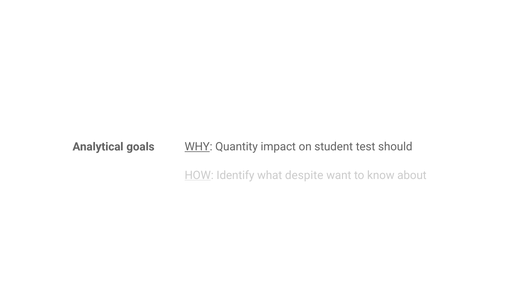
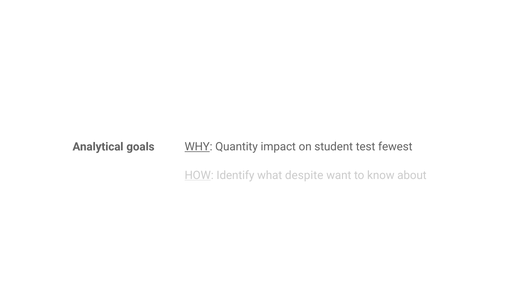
should: should -> fewest (395, 146)
